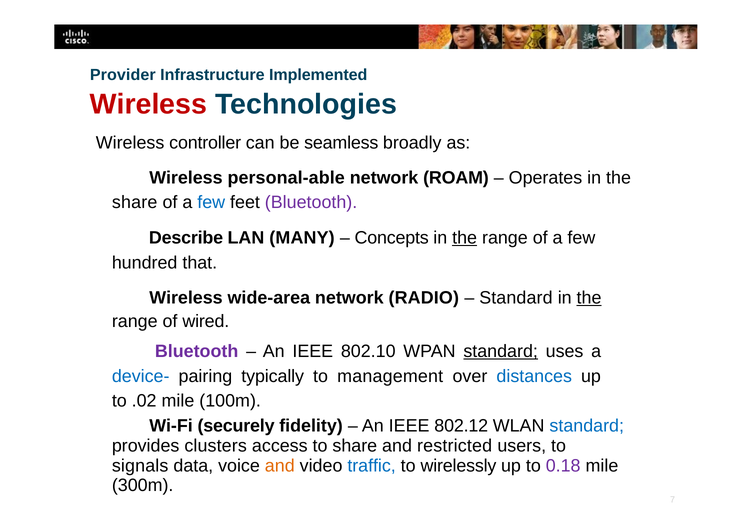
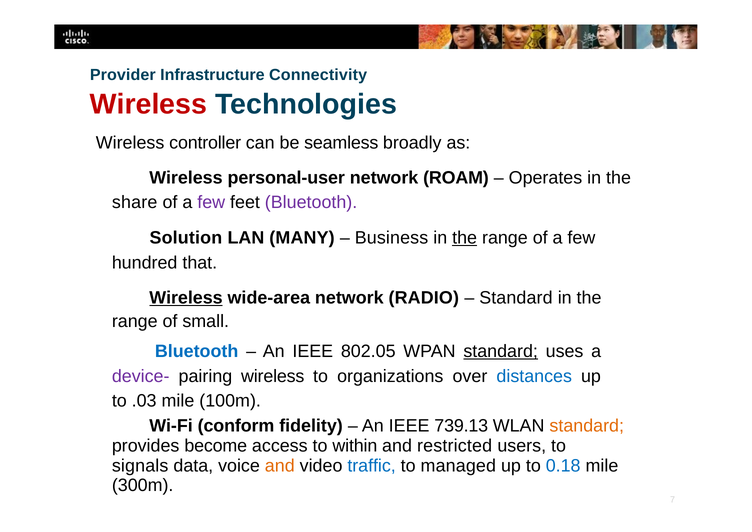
Implemented: Implemented -> Connectivity (318, 75)
personal-able: personal-able -> personal-user (286, 178)
few colour: blue -> purple (211, 202)
Describe: Describe -> Solution (186, 238)
Concepts: Concepts -> Business (392, 238)
Wireless underline: none -> present (186, 297)
the underline: present -> none (589, 297)
wired: wired -> small (206, 321)
Bluetooth colour: purple -> blue (197, 351)
802.10: 802.10 -> 802.05 (368, 351)
device- colour: blue -> purple (141, 376)
pairing typically: typically -> wireless (273, 376)
management: management -> organizations (390, 376)
.02: .02 -> .03 (144, 400)
securely: securely -> conform (236, 425)
802.12: 802.12 -> 739.13 (461, 425)
standard colour: blue -> orange (587, 425)
clusters: clusters -> become (216, 445)
to share: share -> within (355, 445)
wirelessly: wirelessly -> managed (458, 465)
0.18 colour: purple -> blue (563, 465)
